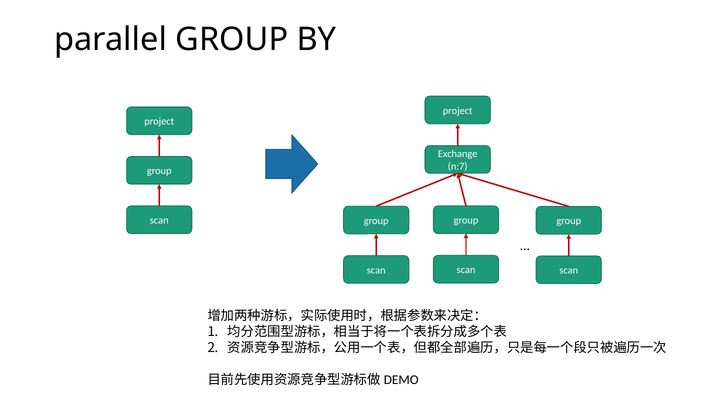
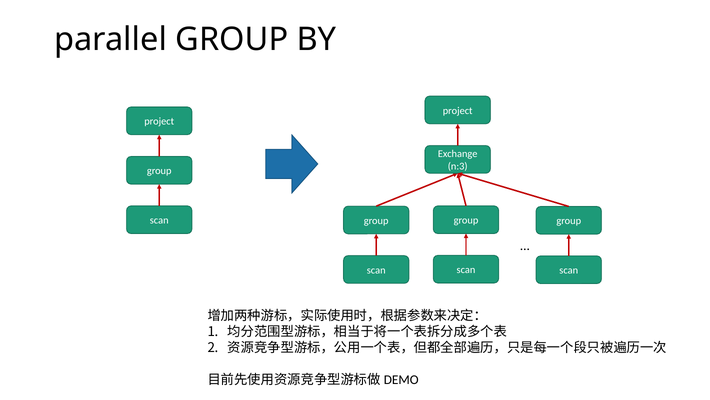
n:7: n:7 -> n:3 (458, 166)
